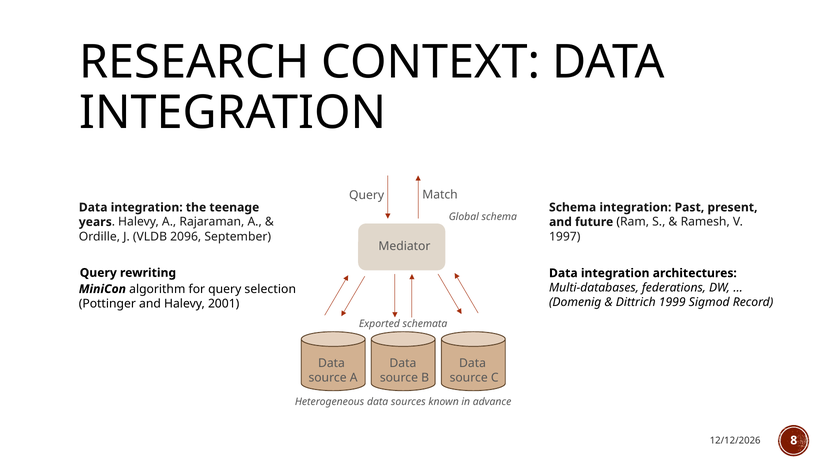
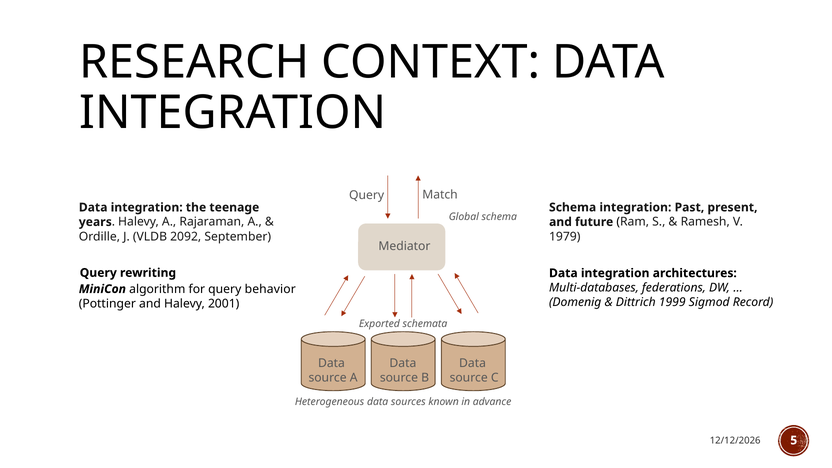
1997: 1997 -> 1979 (565, 237)
2096: 2096 -> 2092 (186, 237)
selection: selection -> behavior (270, 289)
8: 8 -> 5 (794, 440)
